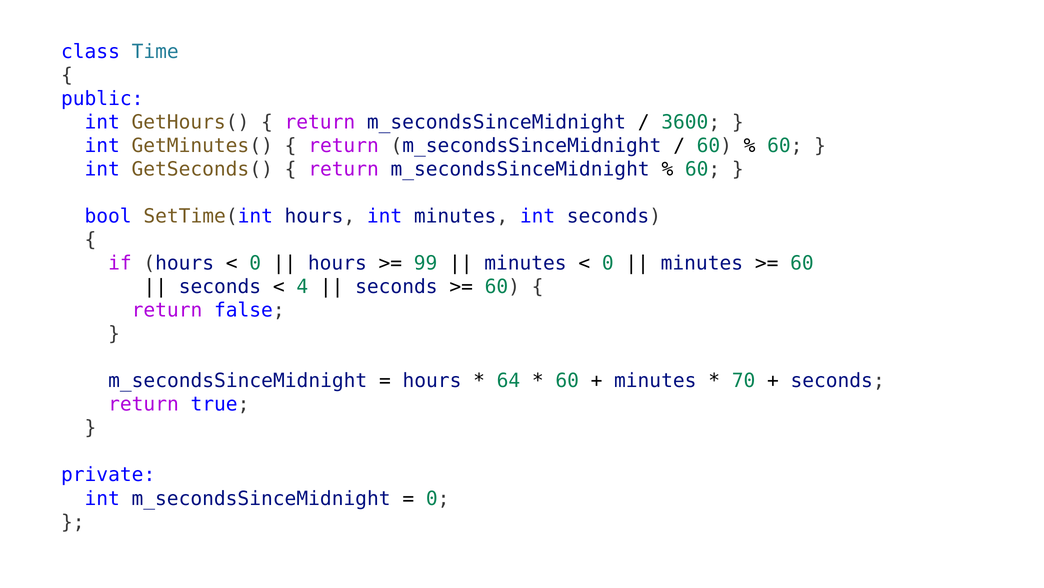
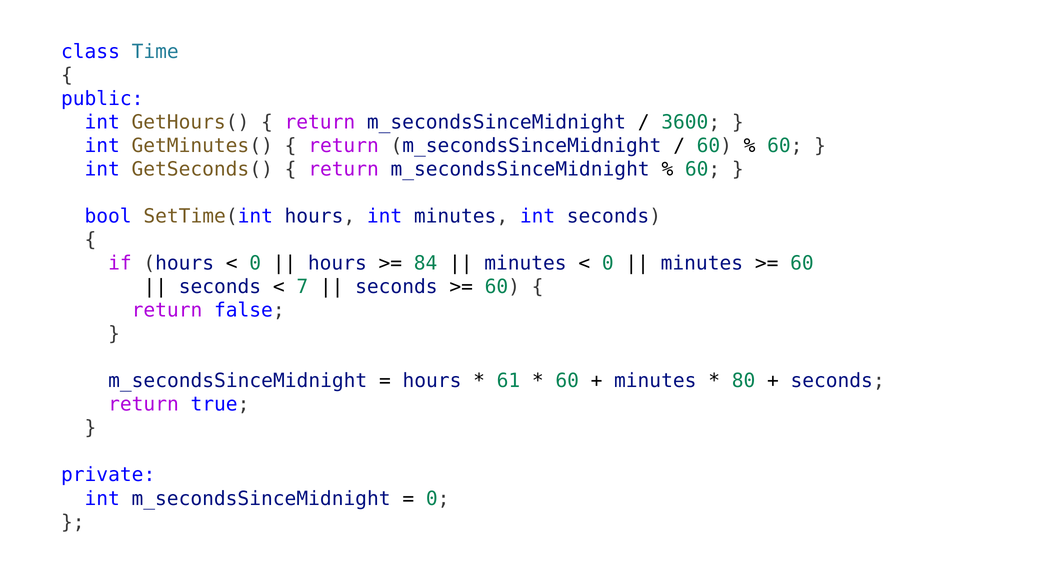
99: 99 -> 84 (426, 263)
4: 4 -> 7 (302, 286)
64: 64 -> 61 (508, 380)
70: 70 -> 80 (744, 380)
